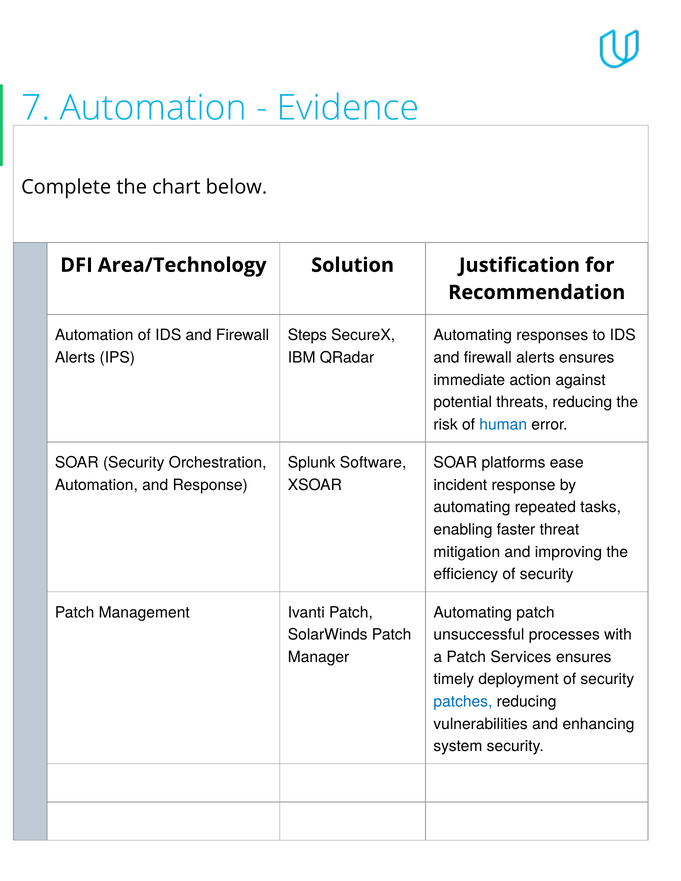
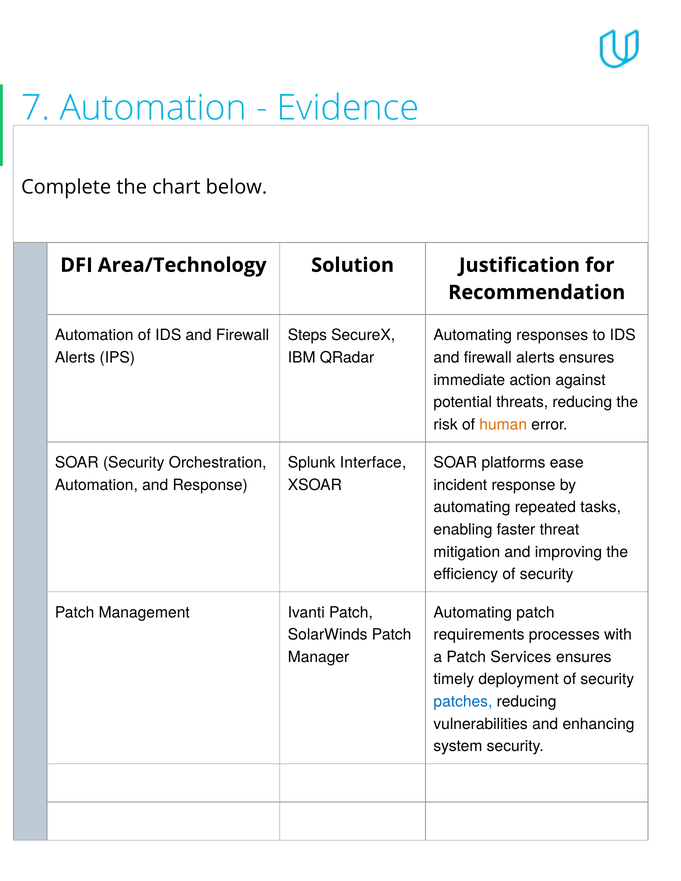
human colour: blue -> orange (503, 425)
Software: Software -> Interface (373, 463)
unsuccessful: unsuccessful -> requirements (479, 635)
